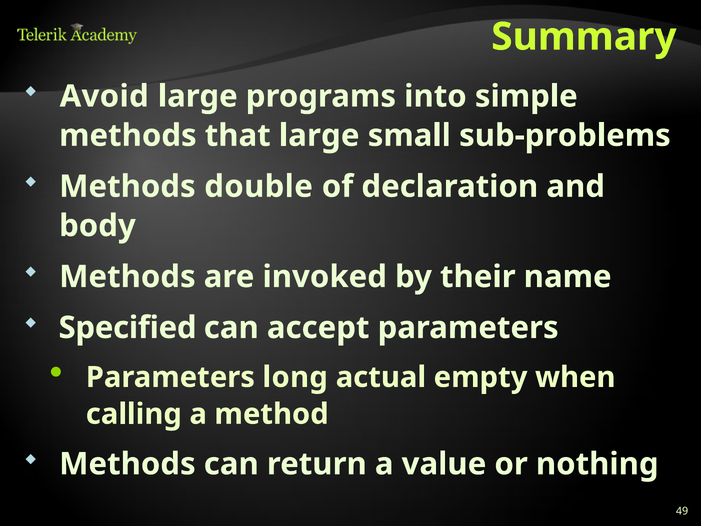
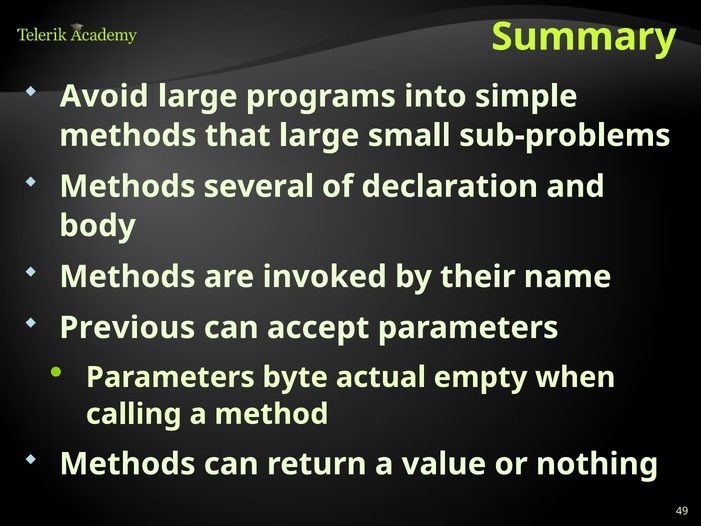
double: double -> several (259, 186)
Specified: Specified -> Previous (127, 328)
long: long -> byte (295, 377)
